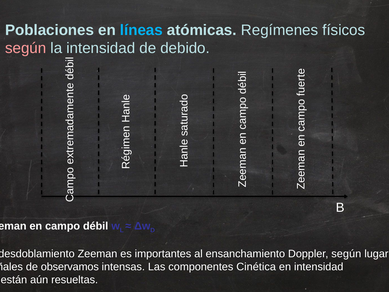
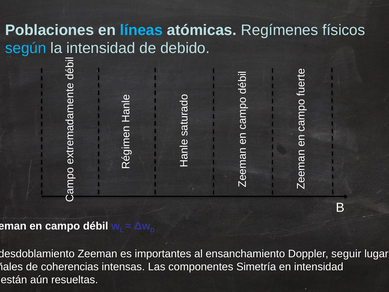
según colour: pink -> light blue (26, 48)
Doppler según: según -> seguir (346, 254)
observamos: observamos -> coherencias (70, 267)
Cinética: Cinética -> Simetría (256, 267)
